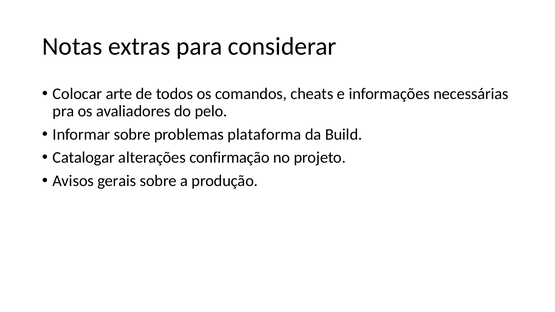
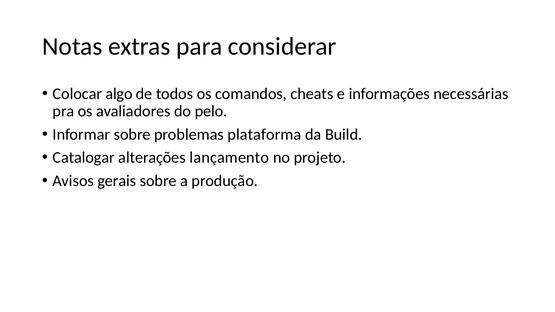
arte: arte -> algo (119, 94)
confirmação: confirmação -> lançamento (229, 158)
